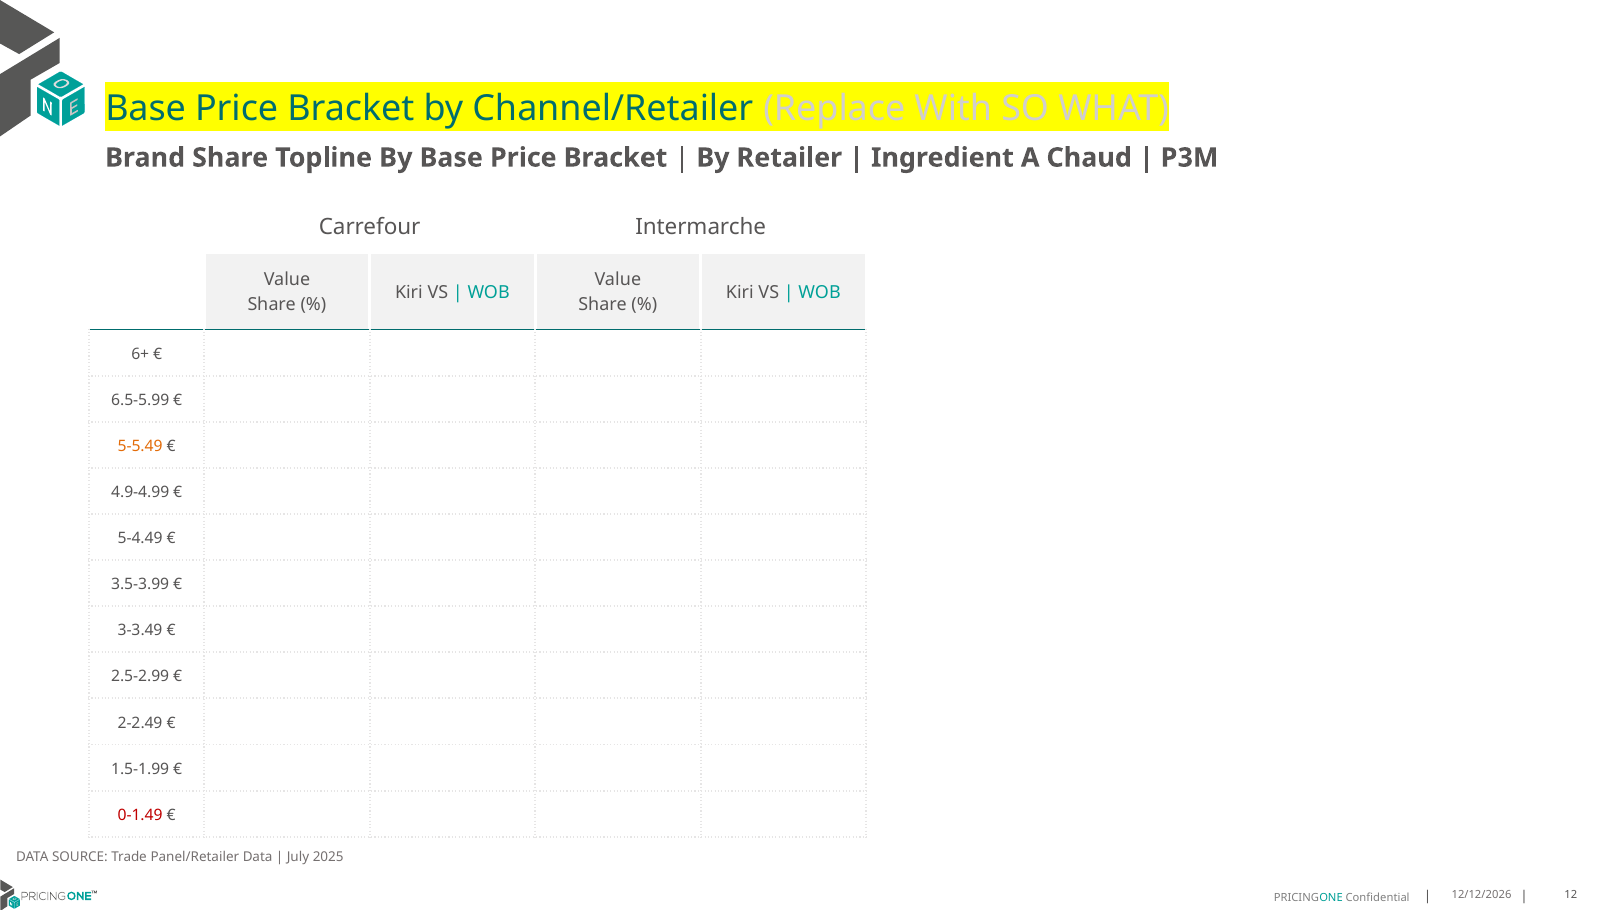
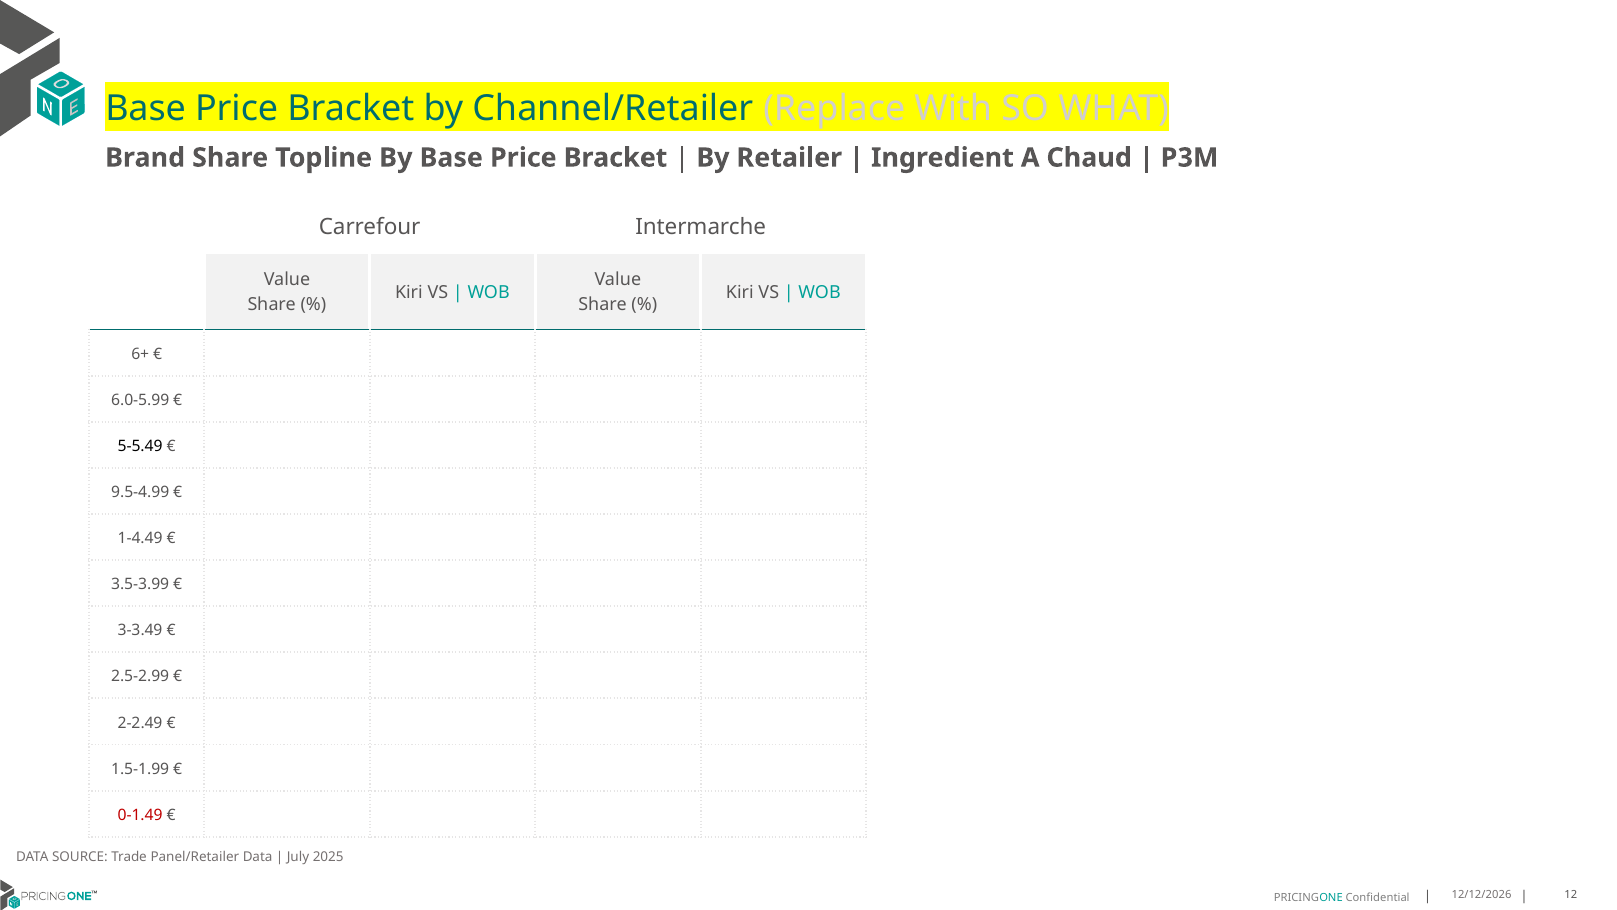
6.5-5.99: 6.5-5.99 -> 6.0-5.99 (140, 400)
5-5.49 colour: orange -> black (140, 446)
4.9-4.99: 4.9-4.99 -> 9.5-4.99 (140, 492)
5-4.49: 5-4.49 -> 1-4.49 (140, 538)
